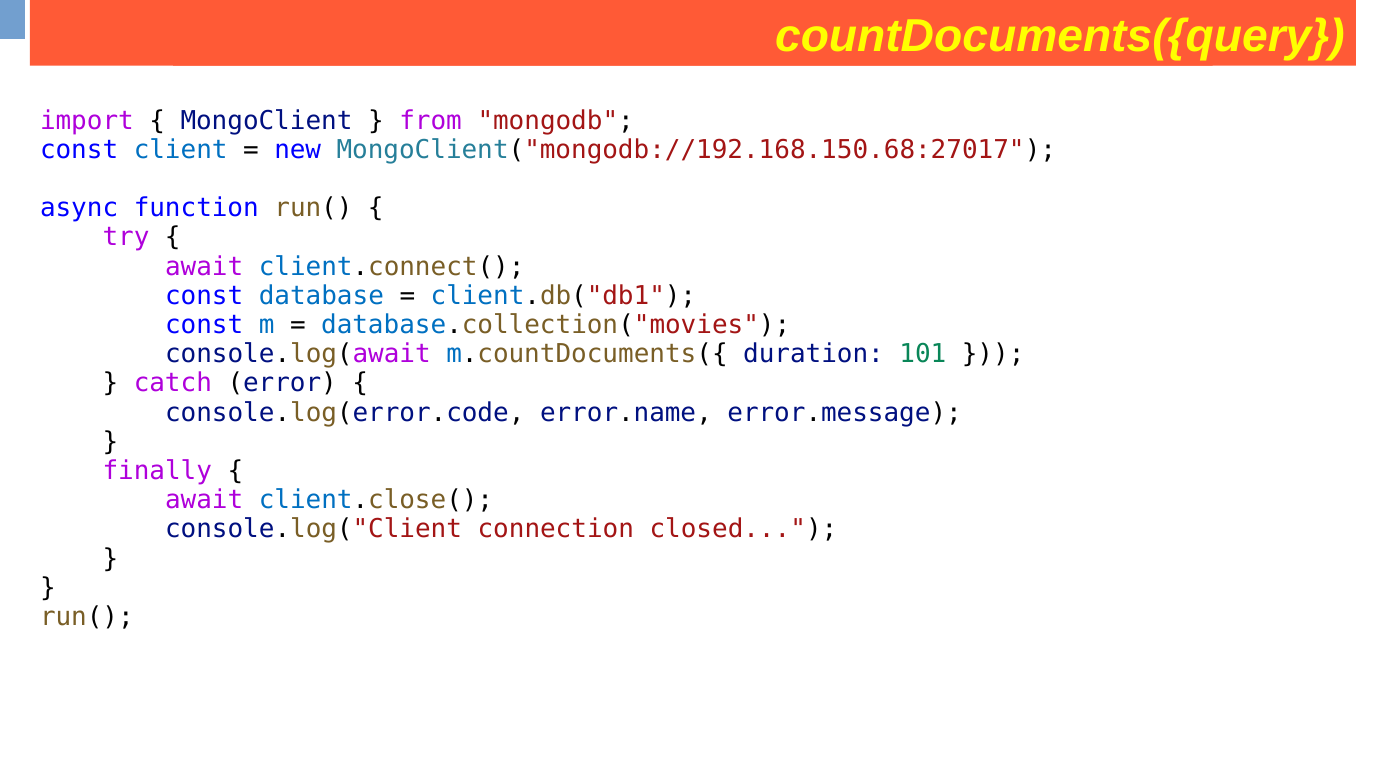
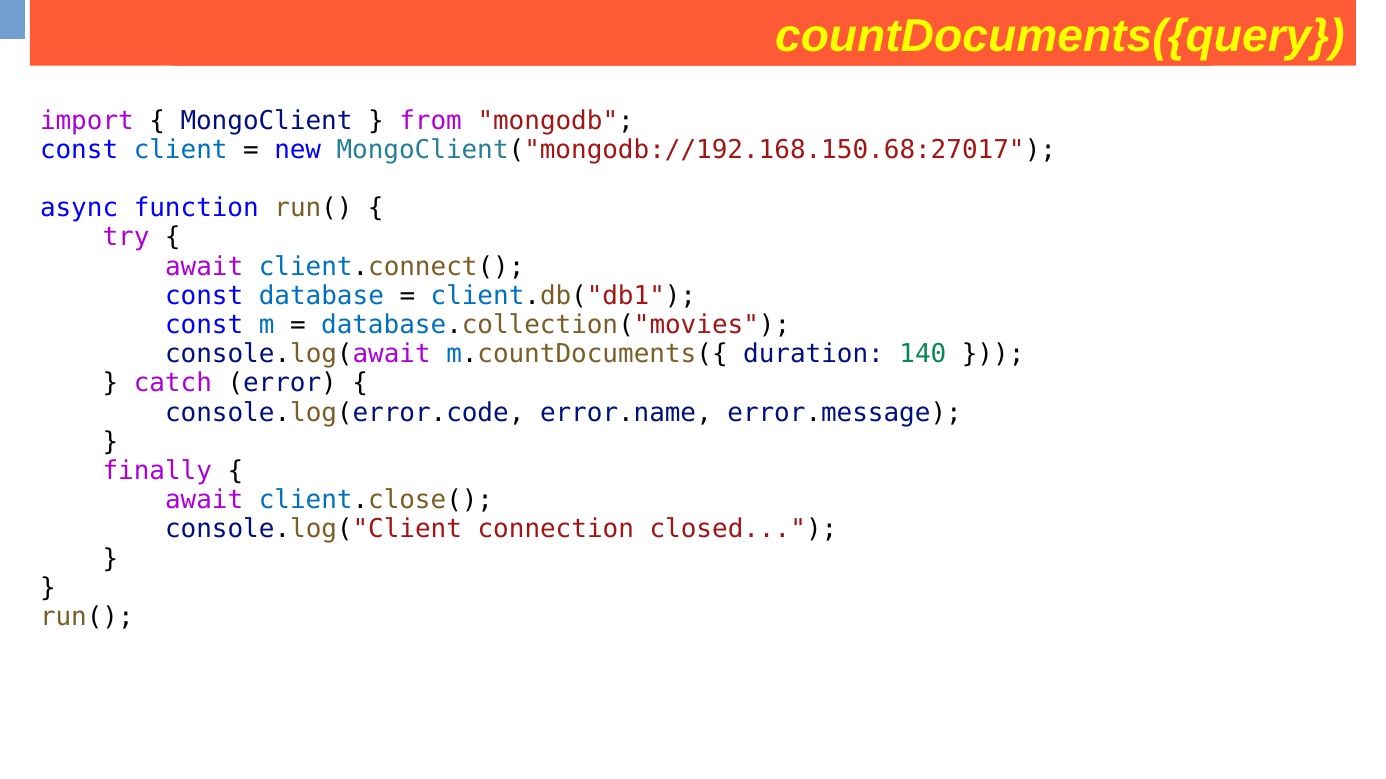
101: 101 -> 140 (923, 354)
